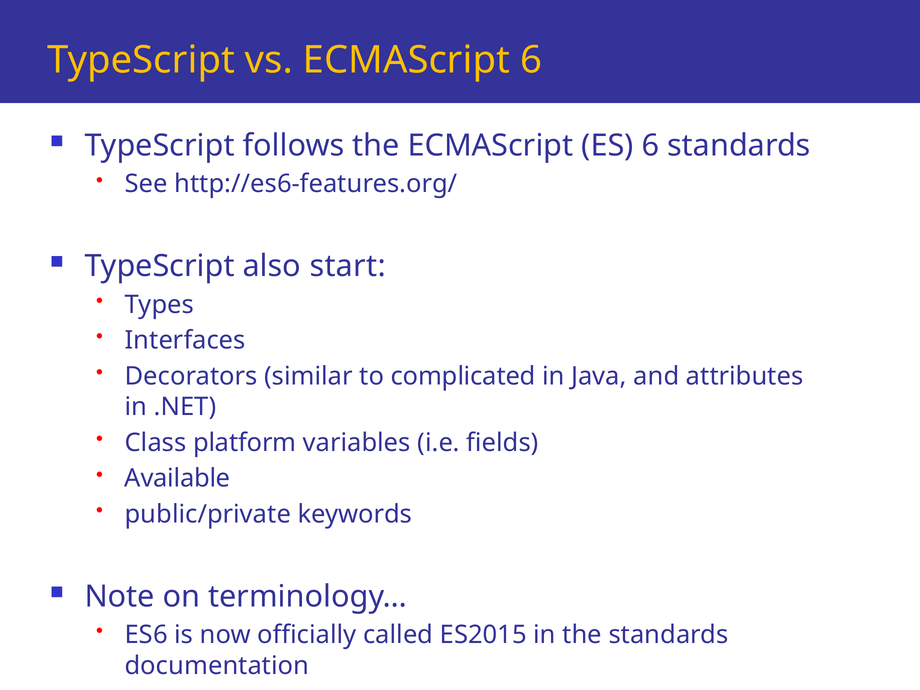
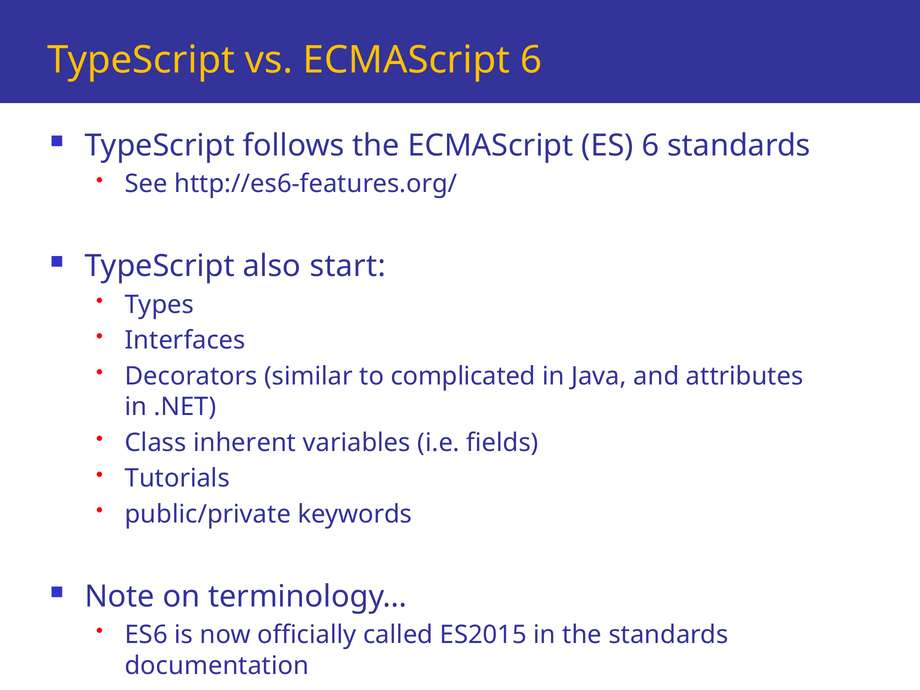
platform: platform -> inherent (245, 443)
Available: Available -> Tutorials (177, 479)
